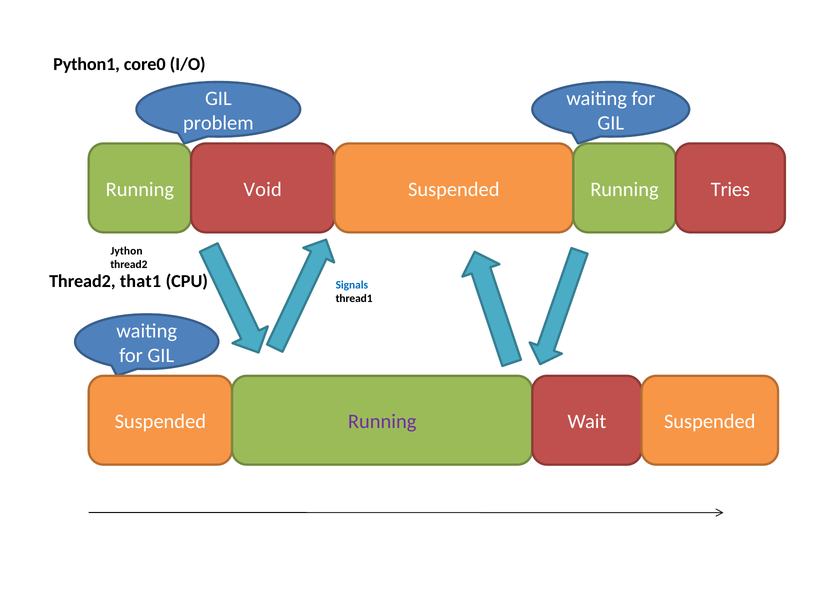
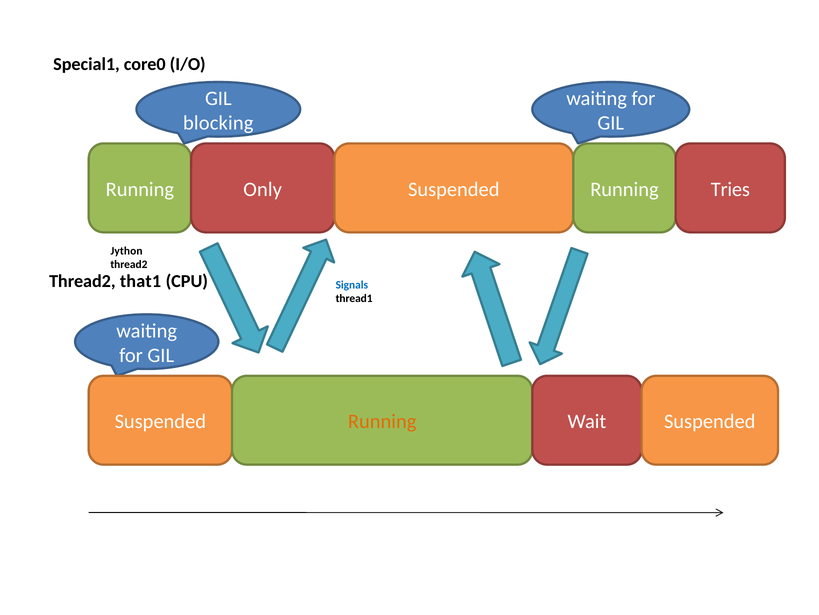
Python1: Python1 -> Special1 (87, 64)
problem: problem -> blocking (218, 123)
Void: Void -> Only (263, 189)
Running colour: purple -> orange (382, 421)
